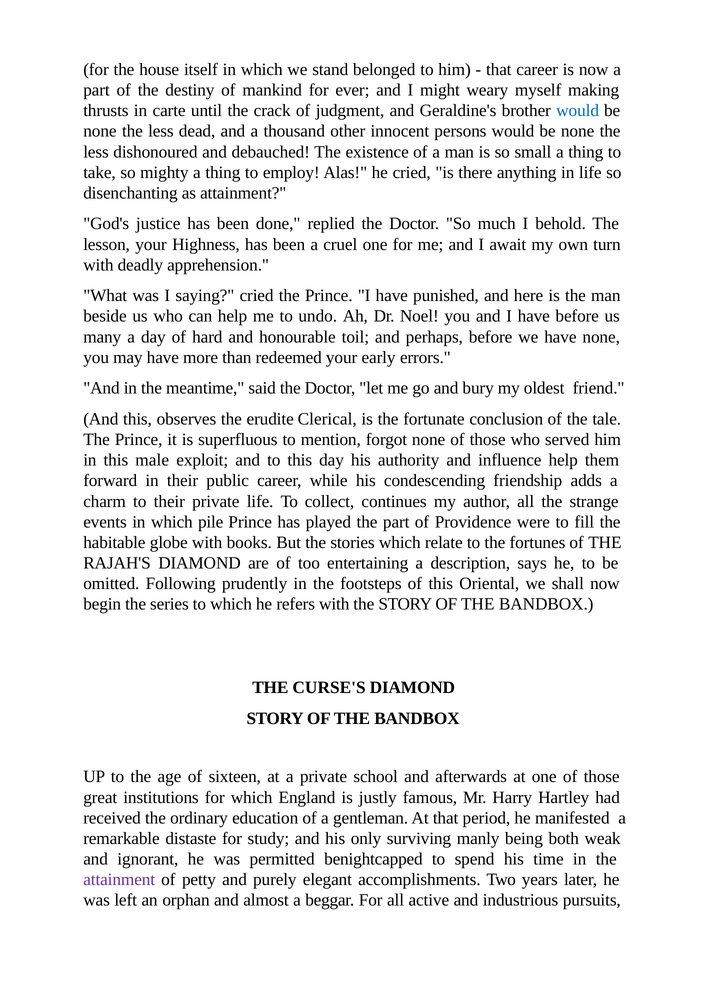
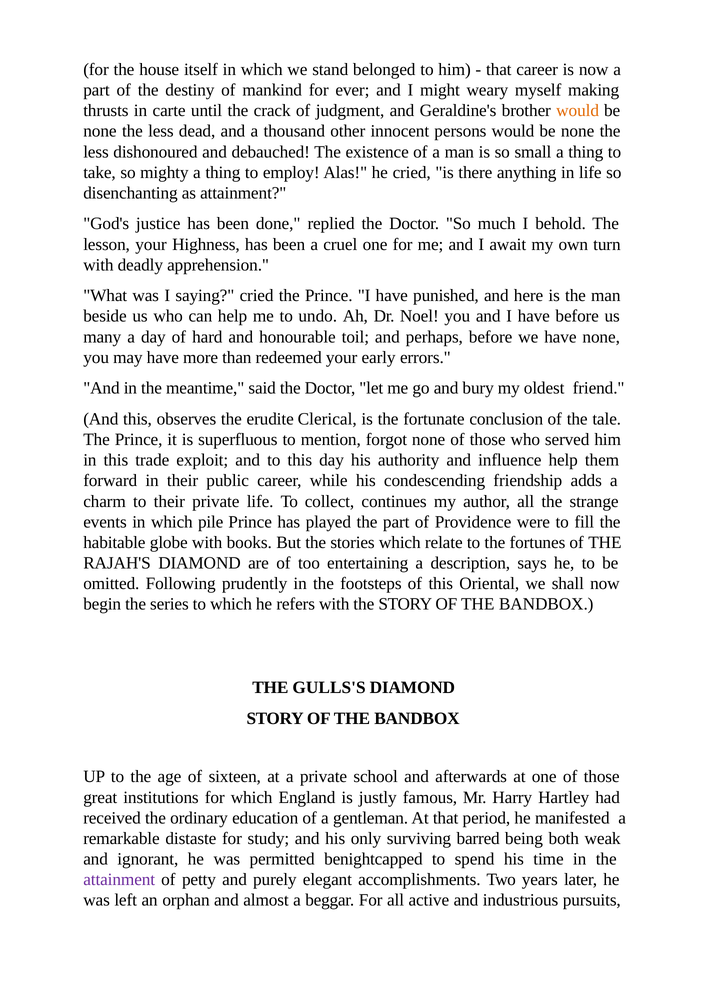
would colour: blue -> orange (578, 111)
male: male -> trade (152, 460)
CURSE'S: CURSE'S -> GULLS'S (329, 688)
manly: manly -> barred (478, 838)
